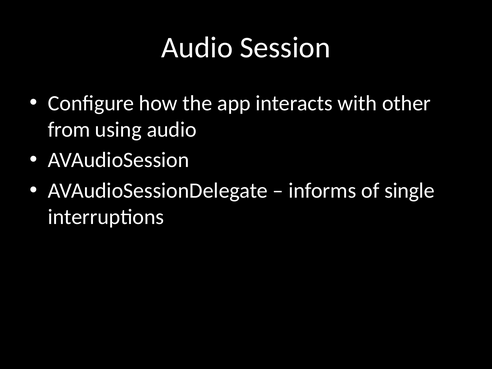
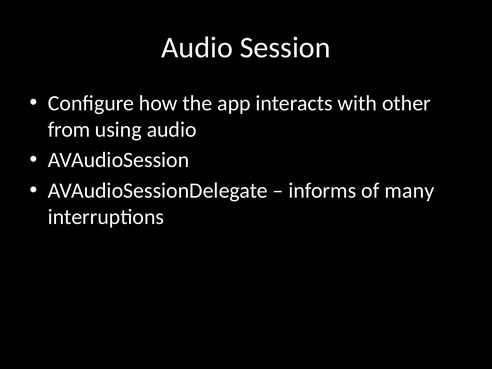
single: single -> many (409, 191)
